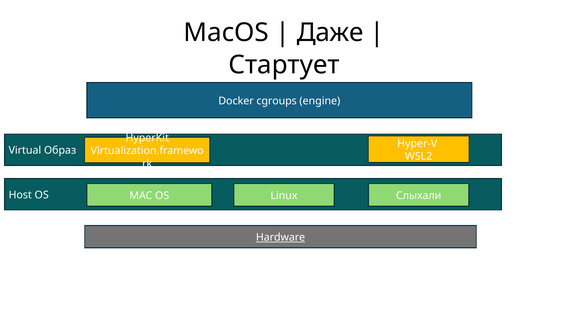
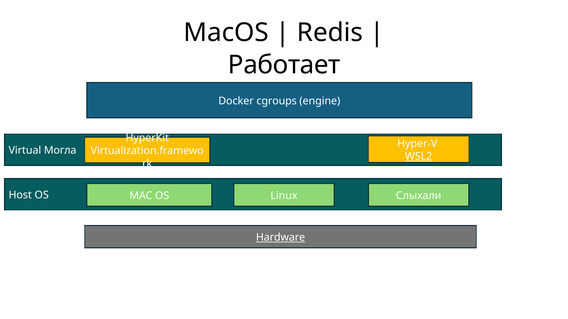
Даже: Даже -> Redis (330, 33)
Стартует: Стартует -> Работает (284, 65)
Образ: Образ -> Могла (60, 151)
WSL2 underline: none -> present (419, 157)
